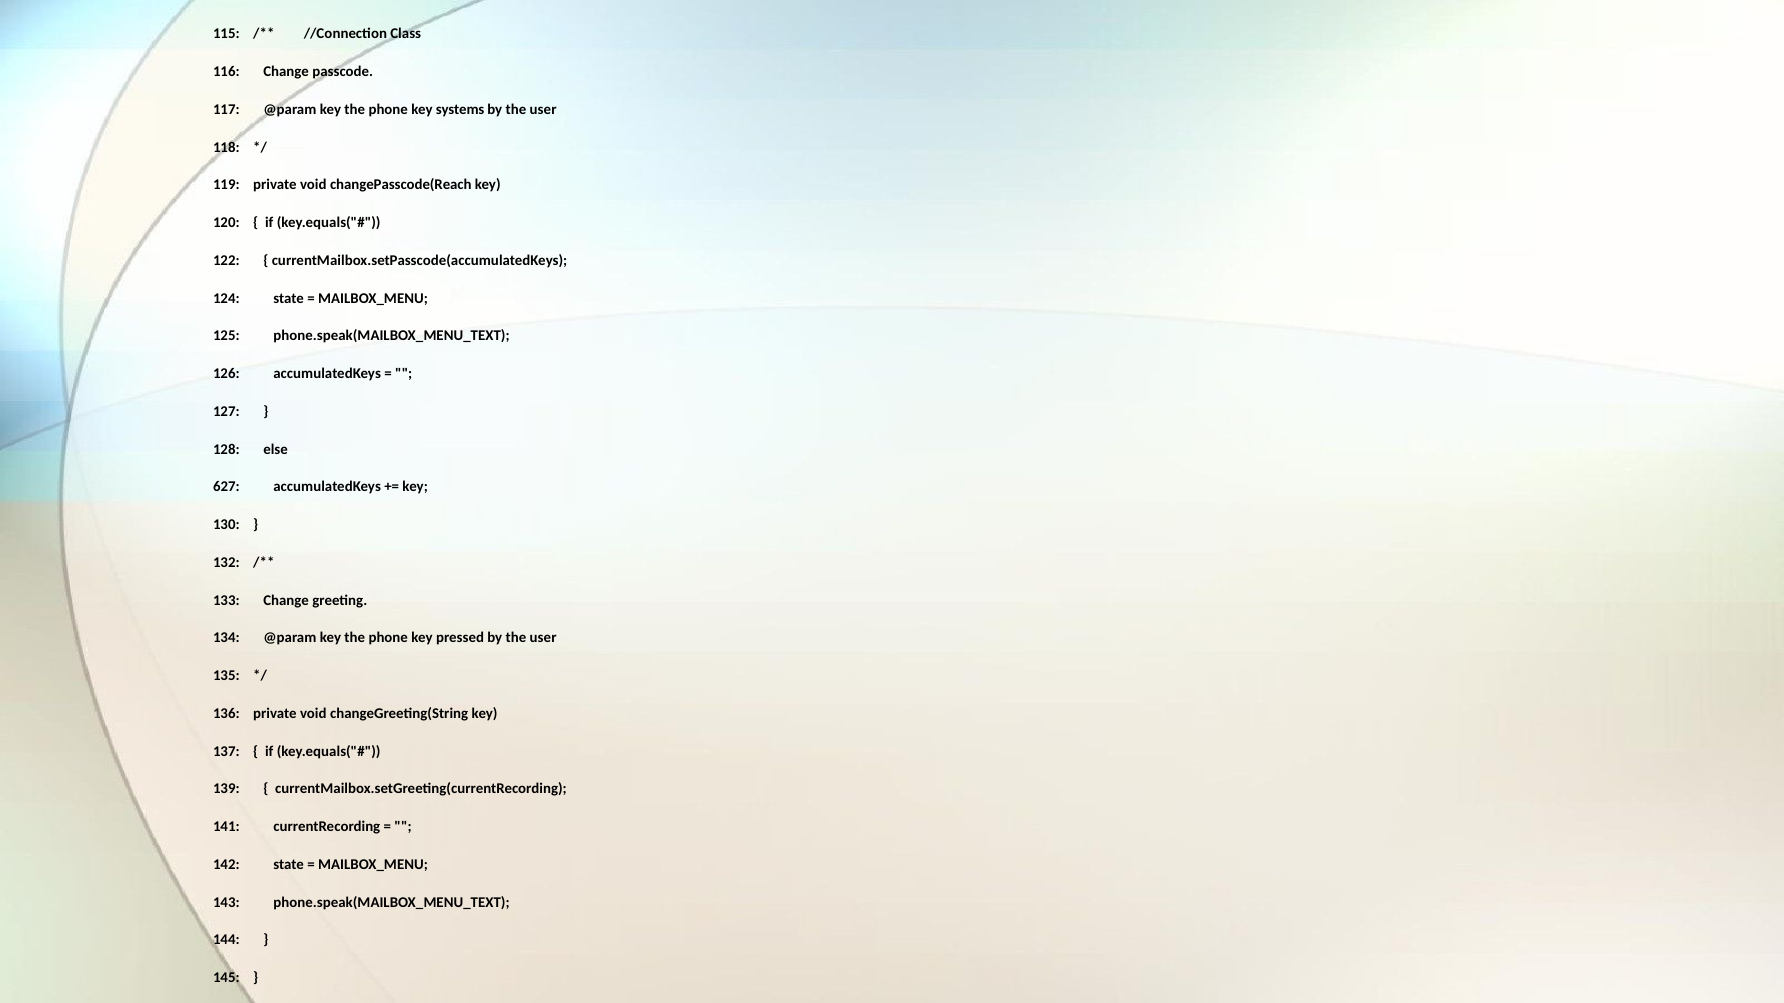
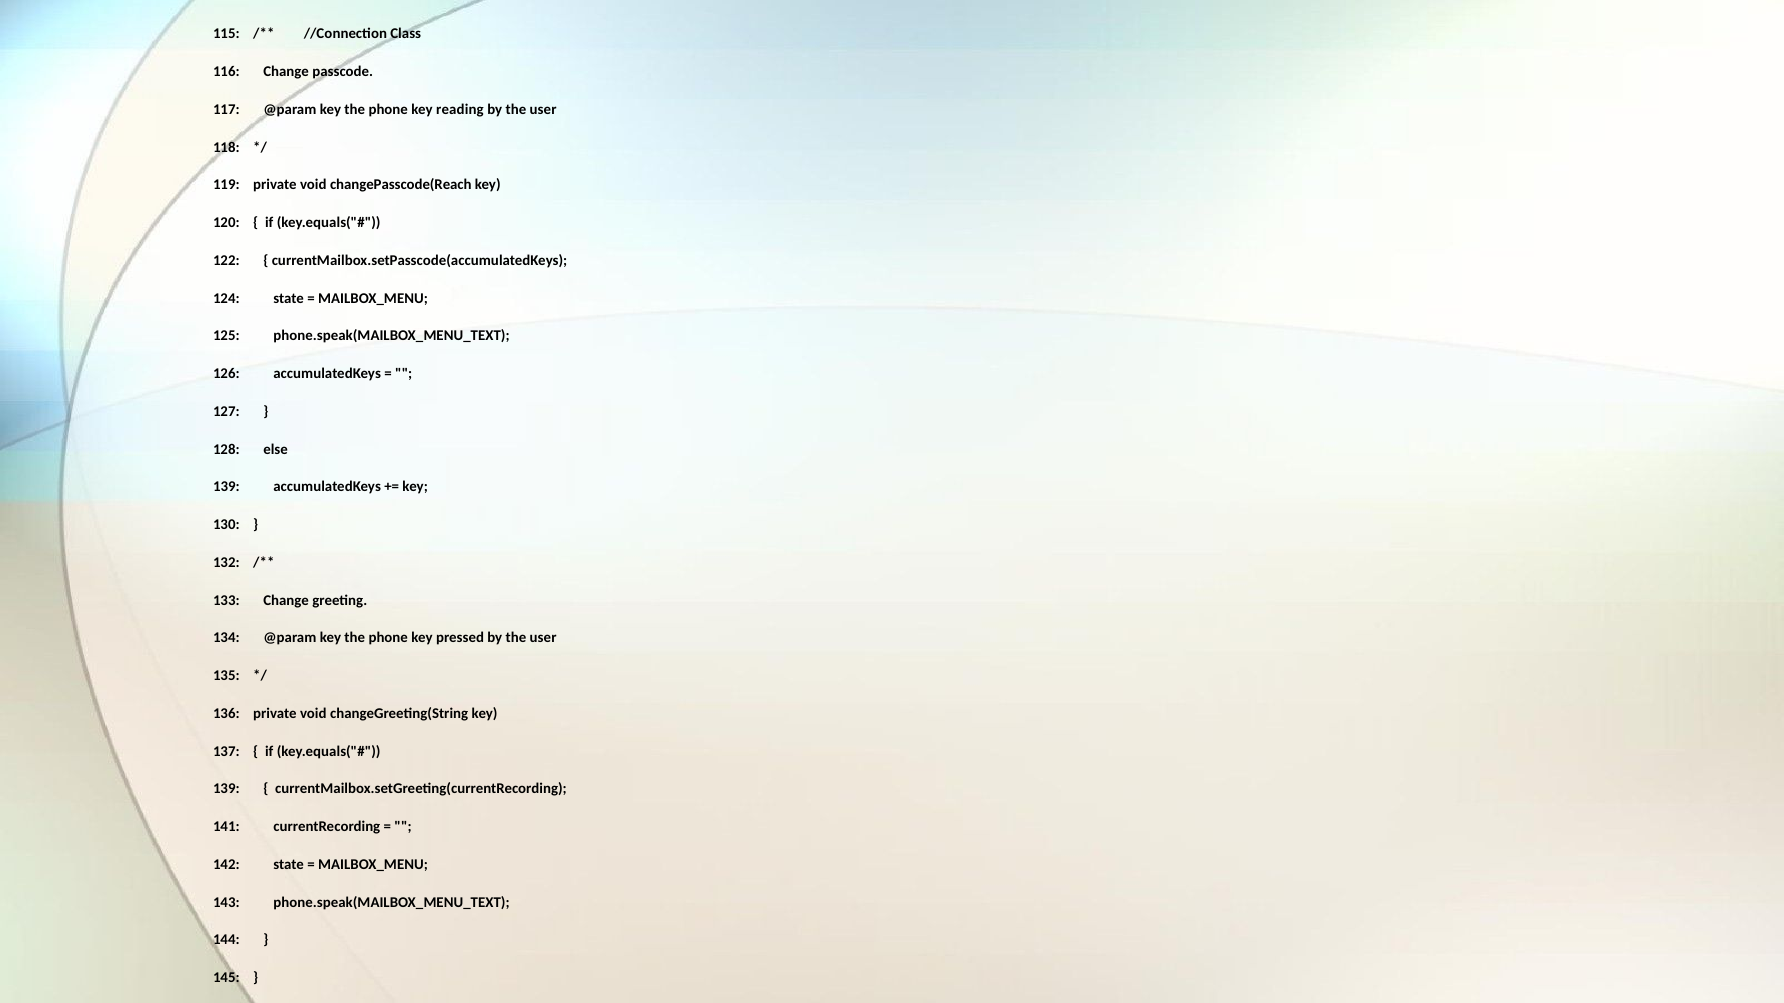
systems: systems -> reading (460, 109)
627: 627 -> 139 (226, 487)
